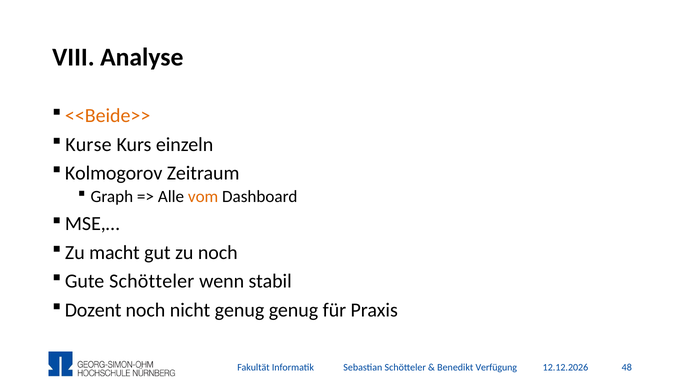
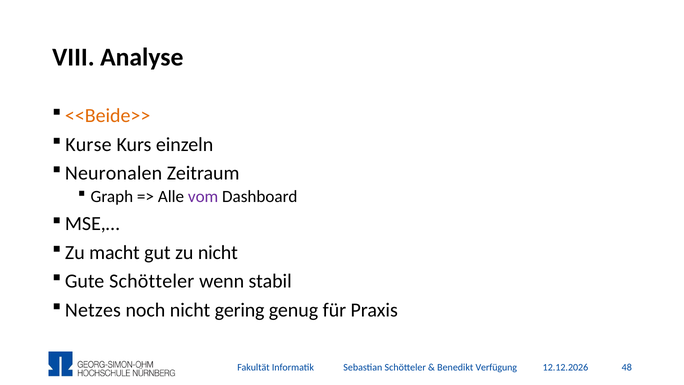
Kolmogorov: Kolmogorov -> Neuronalen (114, 173)
vom colour: orange -> purple (203, 197)
zu noch: noch -> nicht (218, 252)
Dozent: Dozent -> Netzes (93, 310)
nicht genug: genug -> gering (240, 310)
